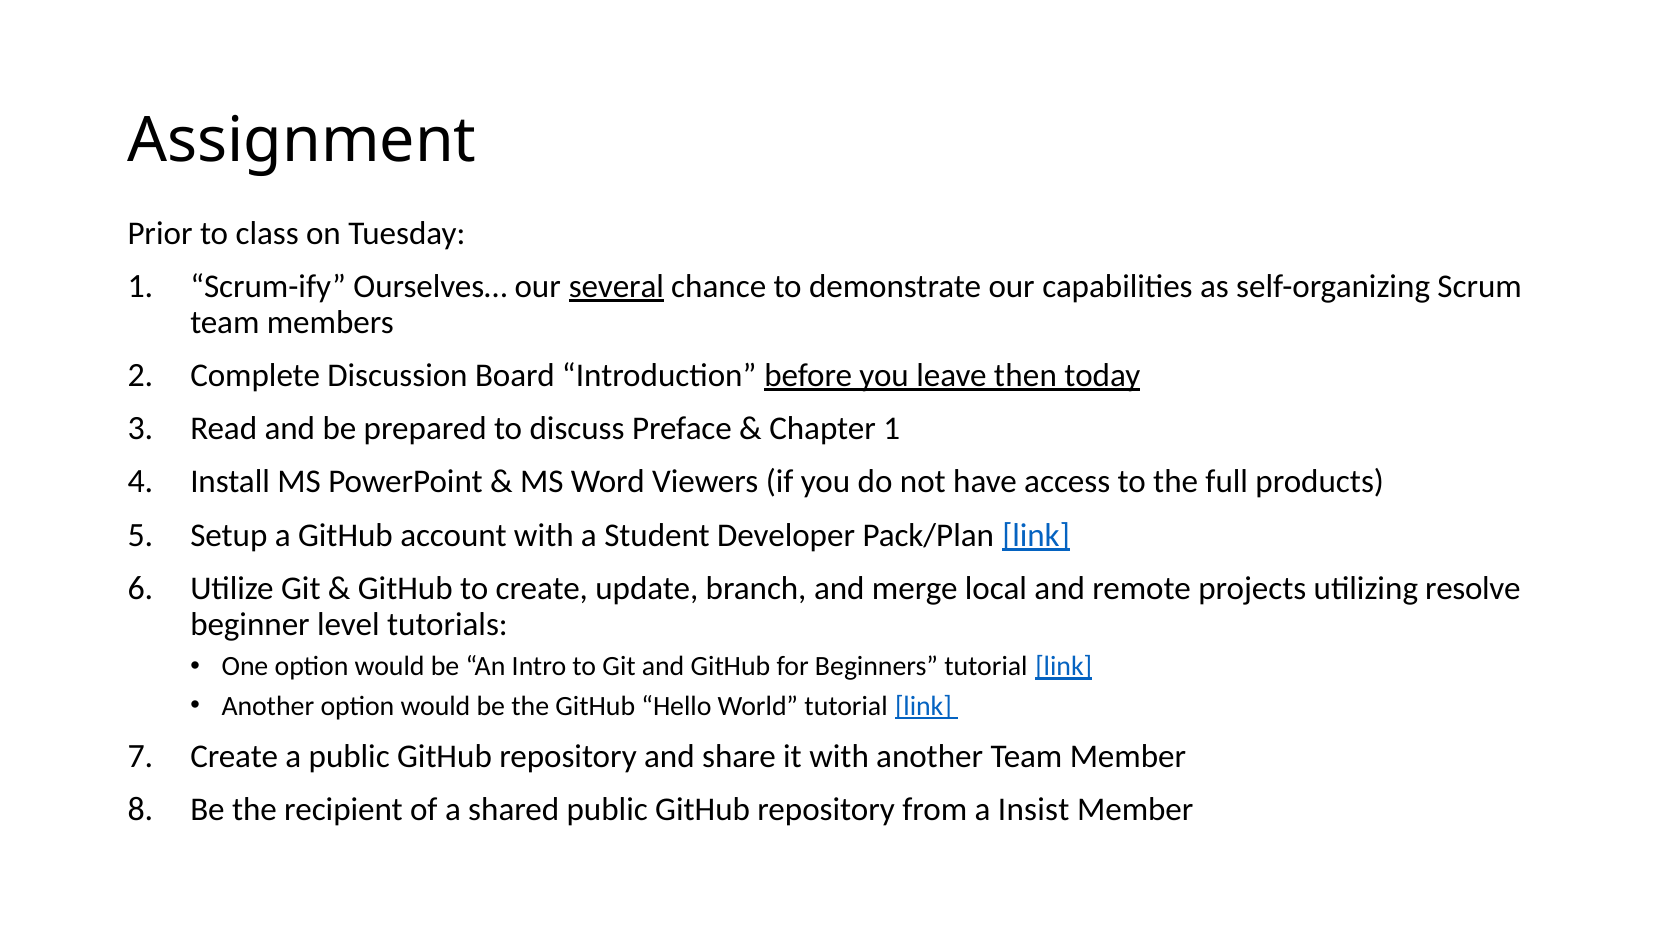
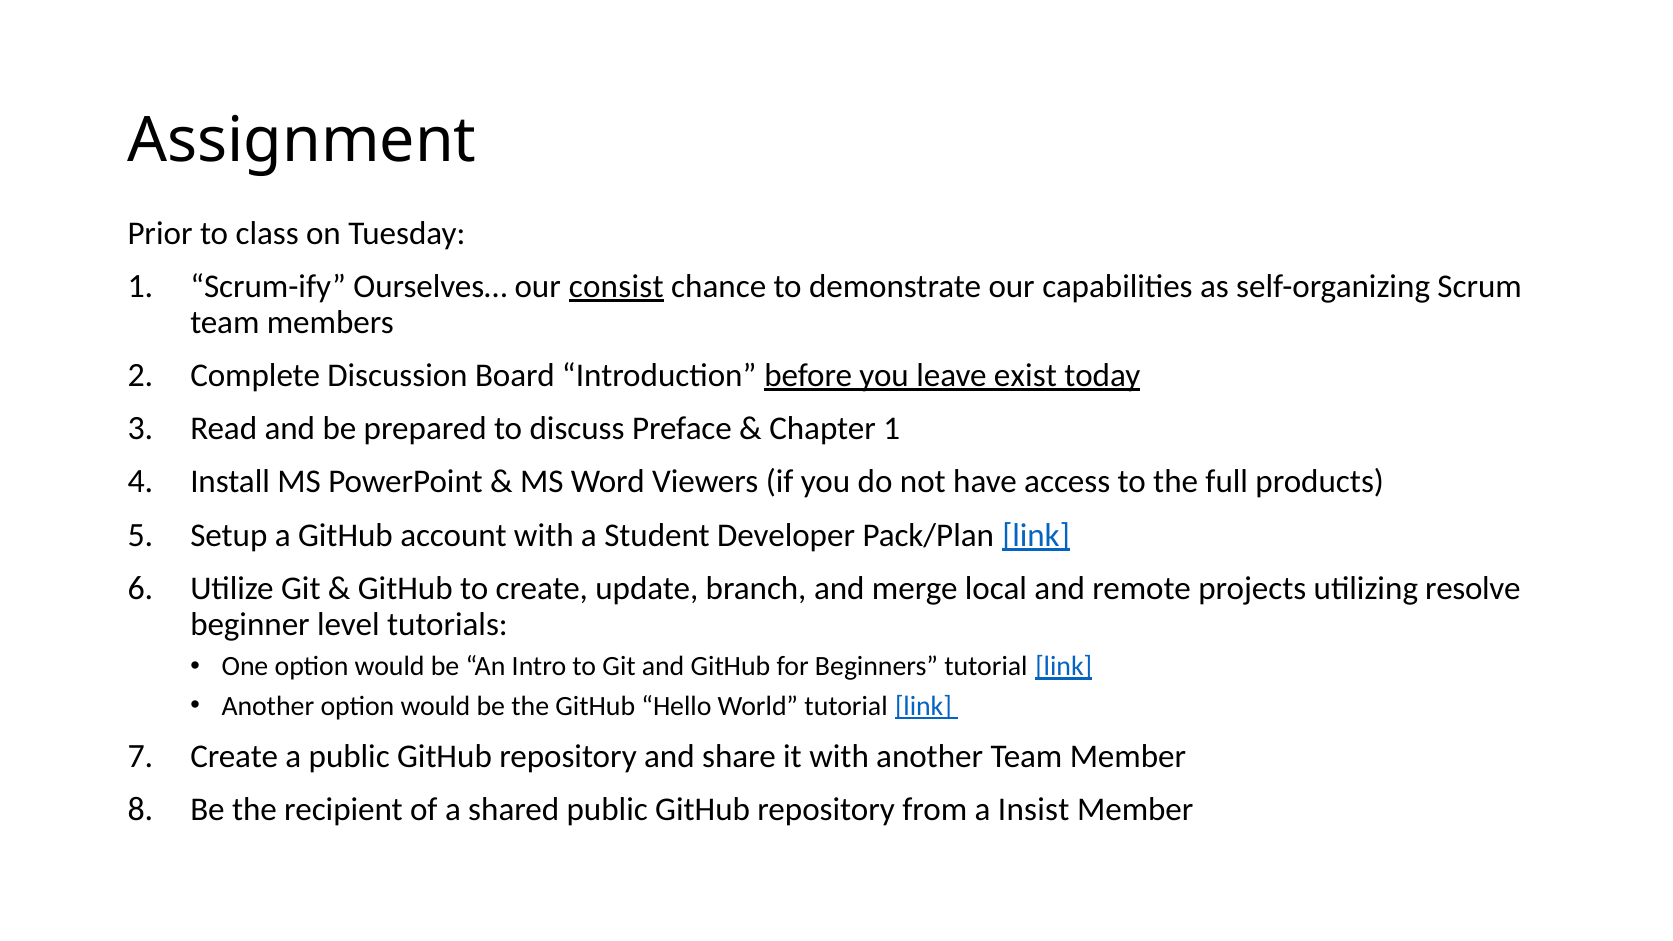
several: several -> consist (616, 287)
then: then -> exist (1025, 375)
